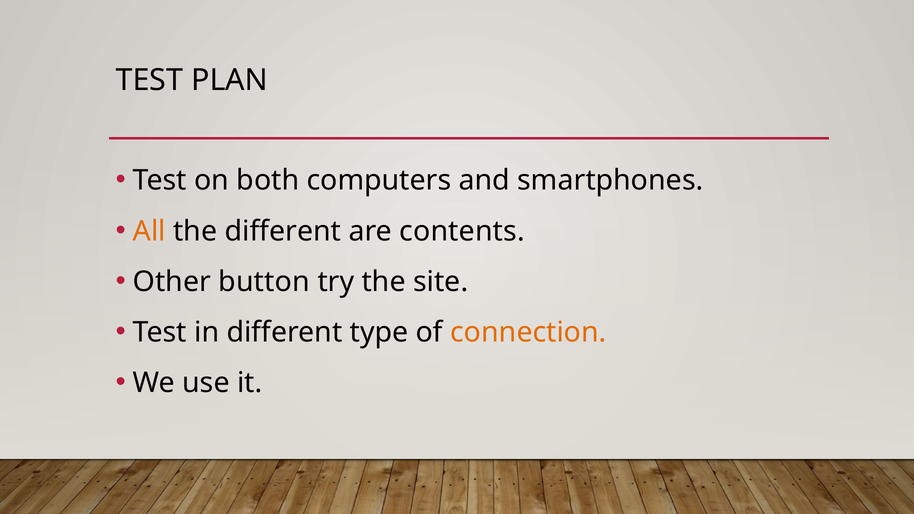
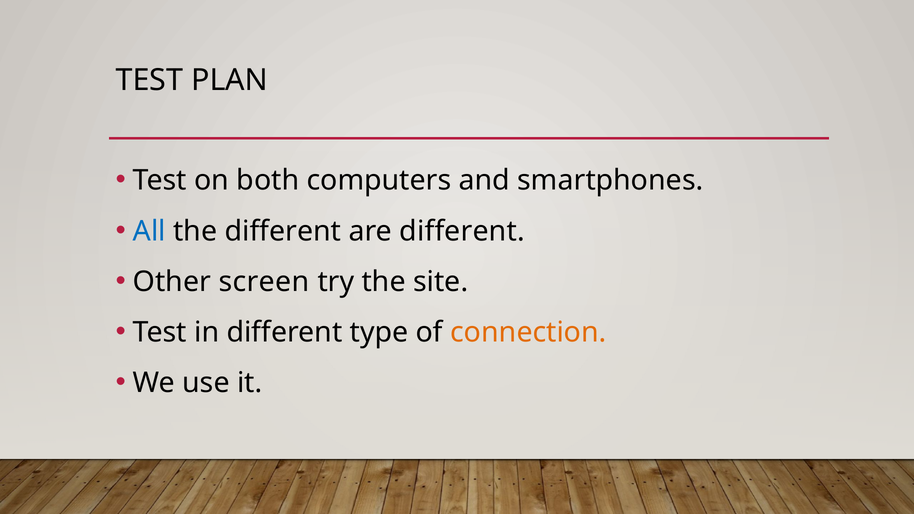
All colour: orange -> blue (149, 231)
are contents: contents -> different (462, 231)
button: button -> screen (264, 282)
